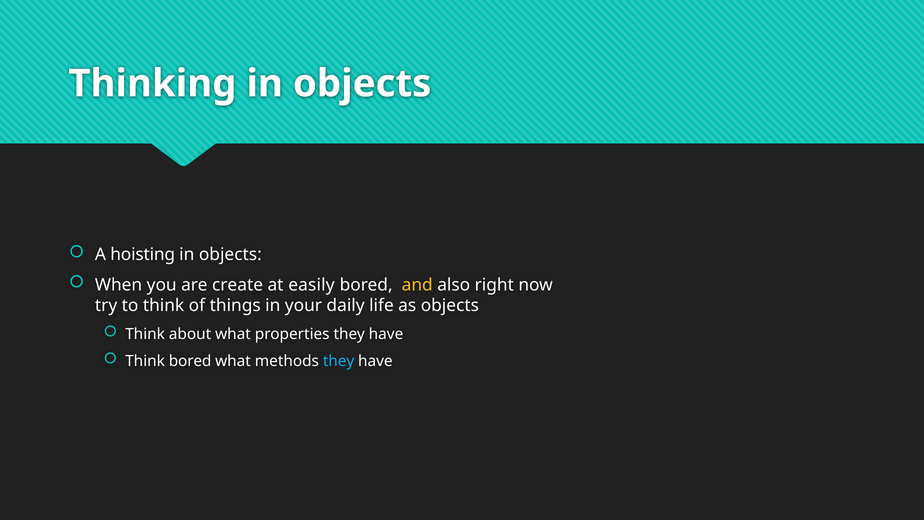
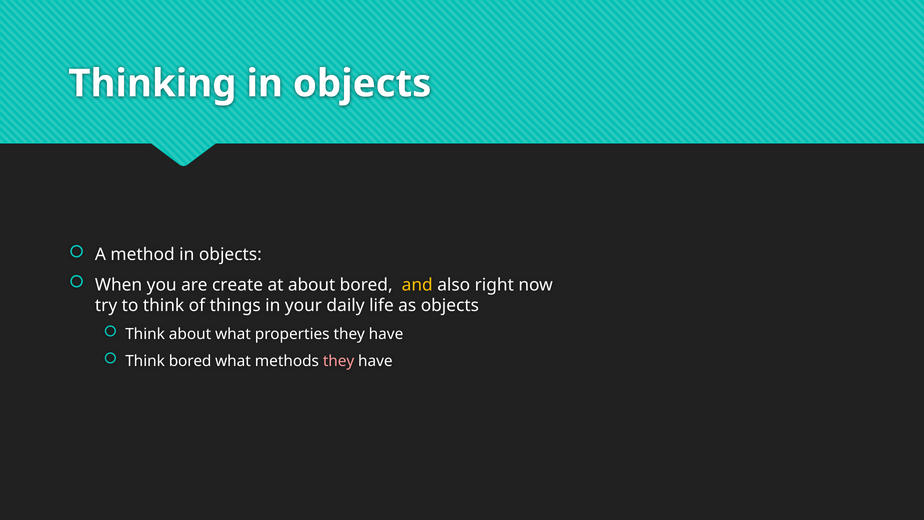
hoisting: hoisting -> method (143, 255)
at easily: easily -> about (312, 285)
they colour: light blue -> pink (339, 361)
